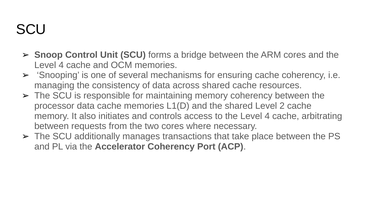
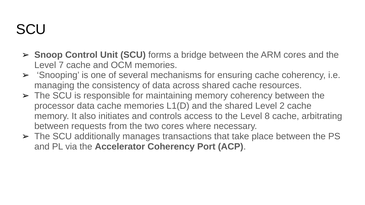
4: 4 -> 7 (61, 65)
to the Level 4: 4 -> 8 (267, 116)
